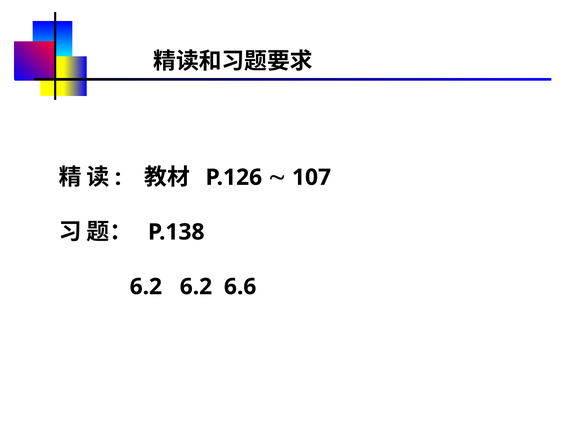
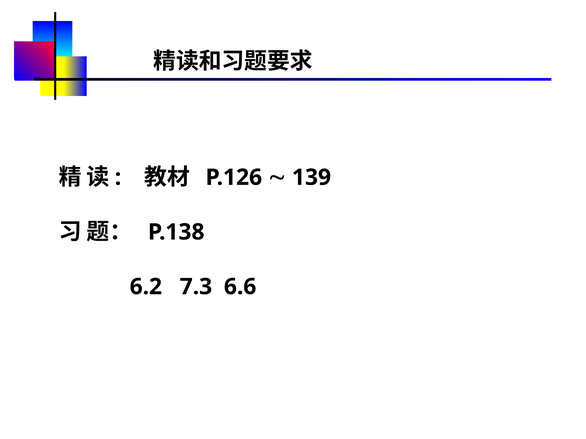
107: 107 -> 139 (312, 178)
6.2 6.2: 6.2 -> 7.3 (196, 287)
